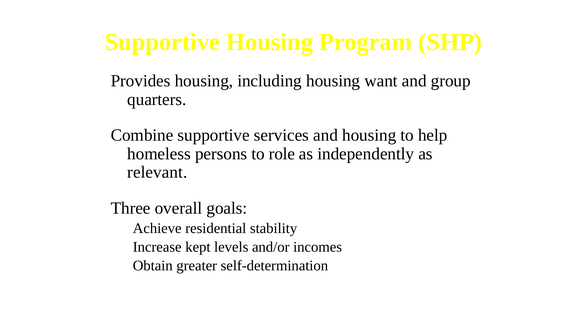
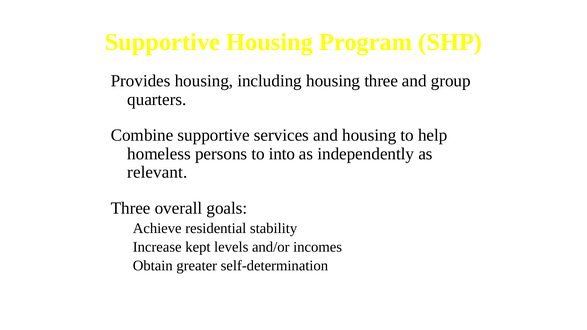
housing want: want -> three (381, 81)
role: role -> into (282, 154)
